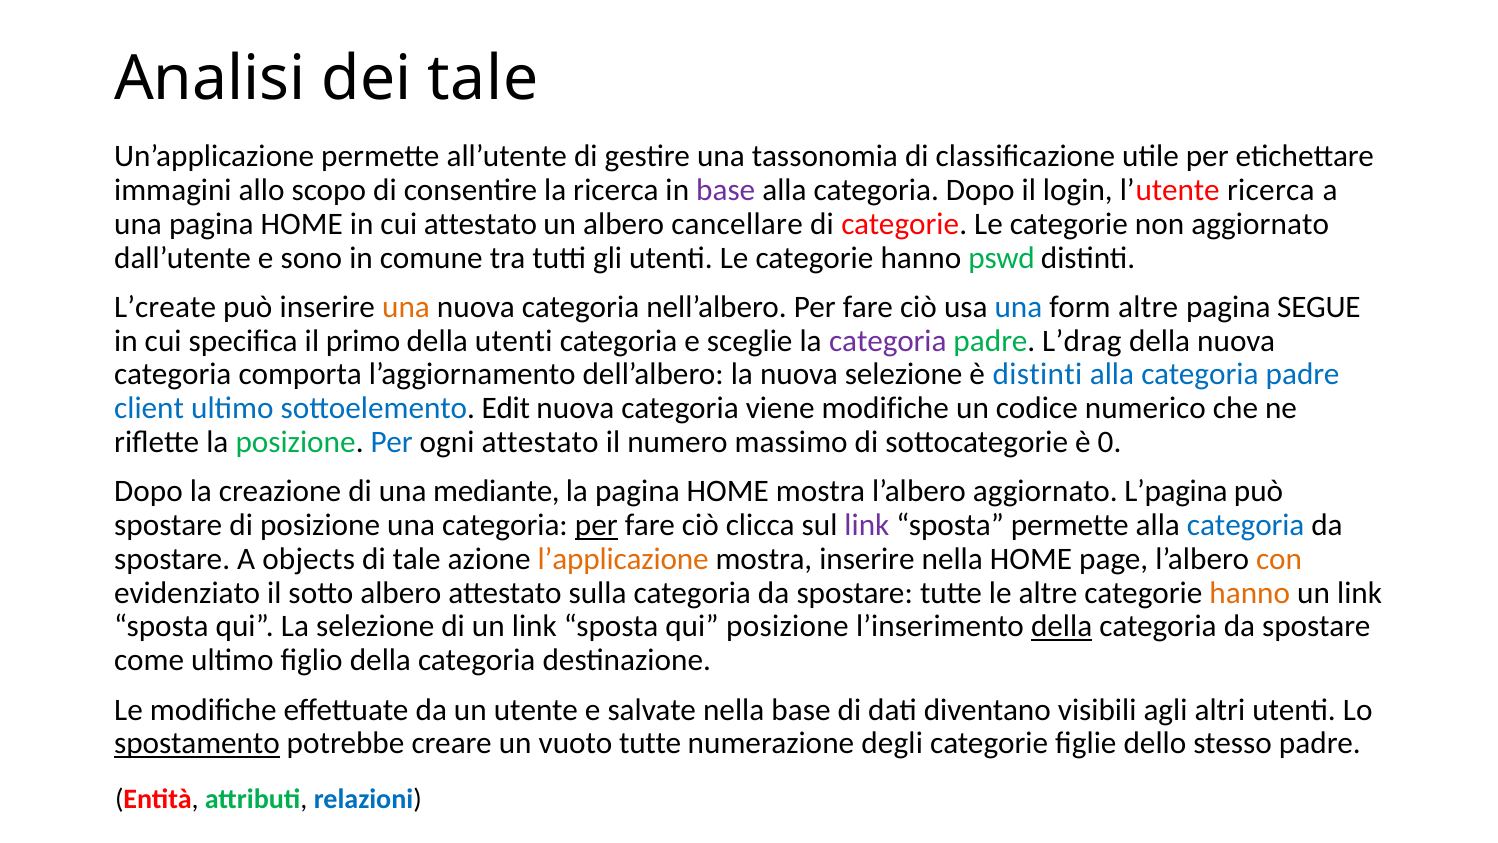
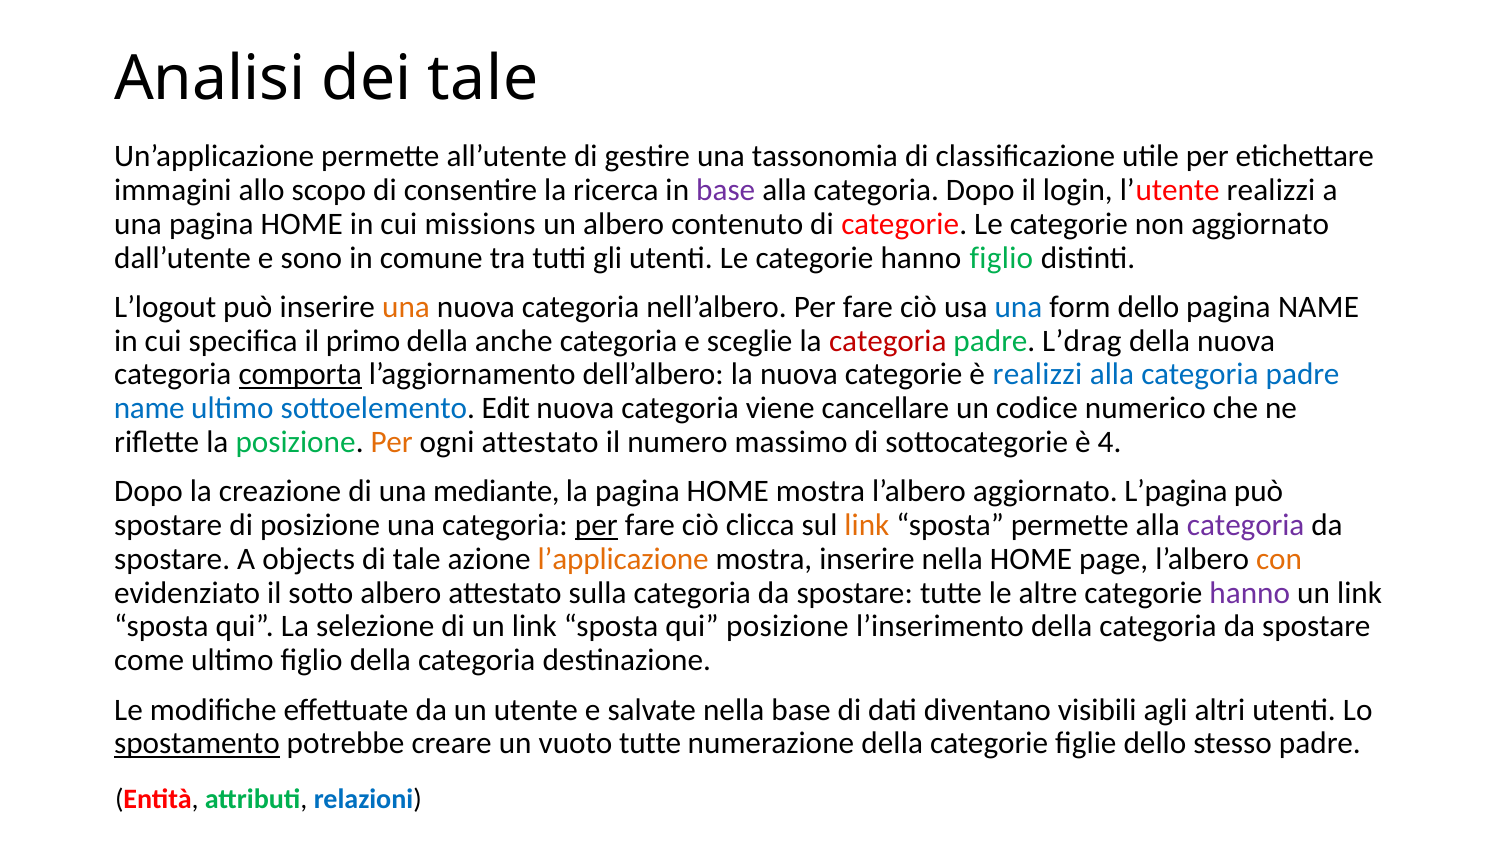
l’utente ricerca: ricerca -> realizzi (1271, 190)
cui attestato: attestato -> missions (480, 224)
cancellare: cancellare -> contenuto (737, 224)
hanno pswd: pswd -> figlio (1001, 258)
L’create: L’create -> L’logout (165, 307)
form altre: altre -> dello (1148, 307)
pagina SEGUE: SEGUE -> NAME (1319, 307)
della utenti: utenti -> anche (514, 341)
categoria colour: purple -> red (888, 341)
comporta underline: none -> present (300, 374)
nuova selezione: selezione -> categorie (904, 374)
è distinti: distinti -> realizzi (1037, 374)
client: client -> name (149, 408)
viene modifiche: modifiche -> cancellare (885, 408)
Per colour: blue -> orange (392, 442)
0: 0 -> 4 (1110, 442)
link colour: purple -> orange (867, 525)
categoria colour: blue -> purple (1246, 525)
hanno colour: orange -> purple (1250, 593)
della underline: present -> none (1062, 626)
numerazione degli: degli -> della (892, 743)
